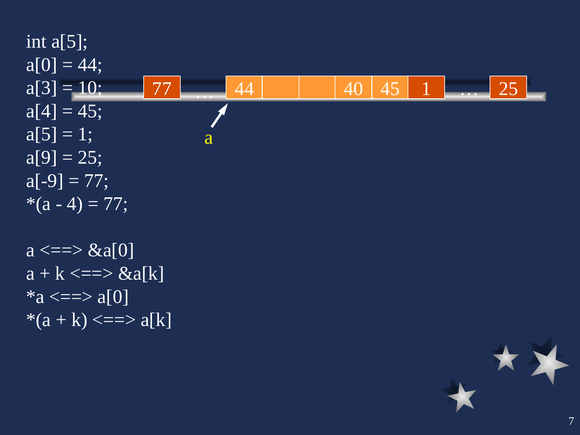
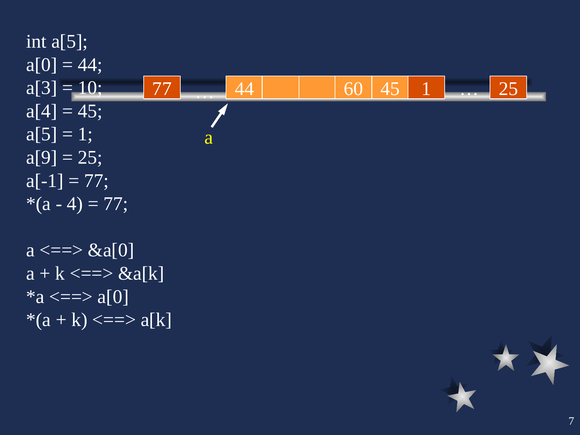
40: 40 -> 60 (353, 89)
a[-9: a[-9 -> a[-1 (45, 181)
